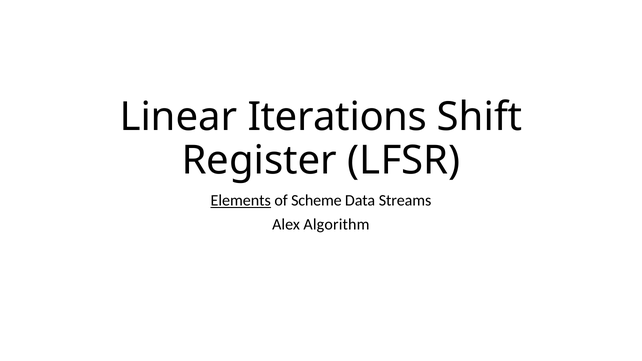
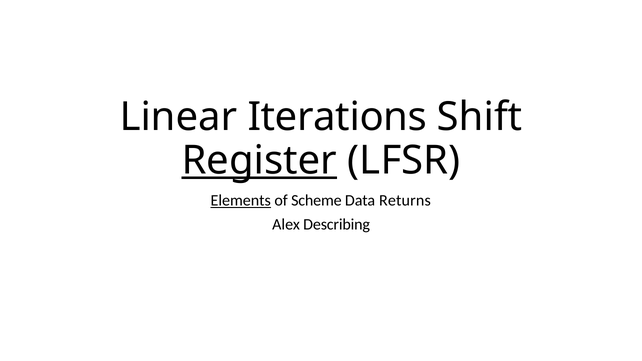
Register underline: none -> present (259, 160)
Streams: Streams -> Returns (405, 201)
Algorithm: Algorithm -> Describing (337, 225)
